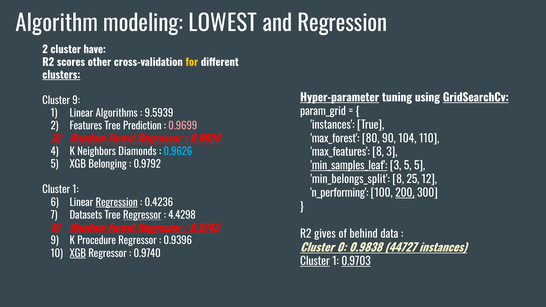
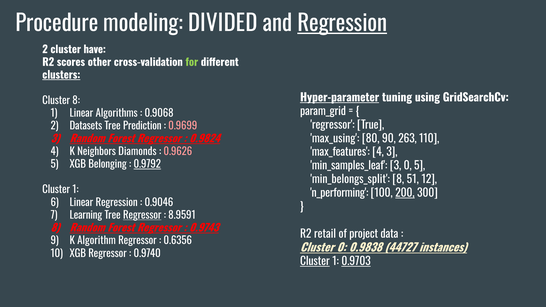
Algorithm: Algorithm -> Procedure (57, 24)
LOWEST: LOWEST -> DIVIDED (223, 24)
Regression underline: none -> present (342, 24)
for colour: yellow -> light green (192, 62)
GridSearchCv underline: present -> none (476, 98)
Cluster 9: 9 -> 8 (76, 101)
9.5939: 9.5939 -> 0.9068 (159, 113)
instances: instances -> regressor (333, 125)
Features: Features -> Datasets (86, 126)
max_forest: max_forest -> max_using (335, 139)
104: 104 -> 263 (408, 139)
0.9626 colour: light blue -> pink (178, 152)
max_features 8: 8 -> 4 (378, 152)
0.9792 underline: none -> present (147, 164)
min_samples_leaf underline: present -> none (349, 166)
3 5: 5 -> 0 (408, 166)
25: 25 -> 51 (413, 180)
Regression underline: present -> none (117, 203)
0.4236: 0.4236 -> 0.9046 (159, 203)
Datasets: Datasets -> Learning (86, 215)
4.4298: 4.4298 -> 8.9591 (182, 215)
gives: gives -> retail (325, 234)
behind: behind -> project (364, 234)
Procedure: Procedure -> Algorithm (97, 241)
0.9396: 0.9396 -> 0.6356 (178, 241)
XGB underline: present -> none (78, 254)
